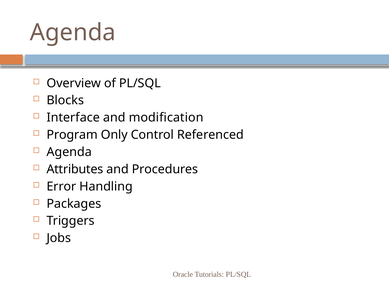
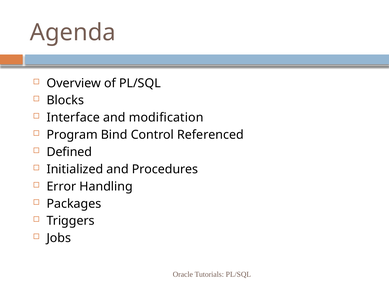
Only: Only -> Bind (114, 135)
Agenda: Agenda -> Defined (69, 152)
Attributes: Attributes -> Initialized (75, 169)
